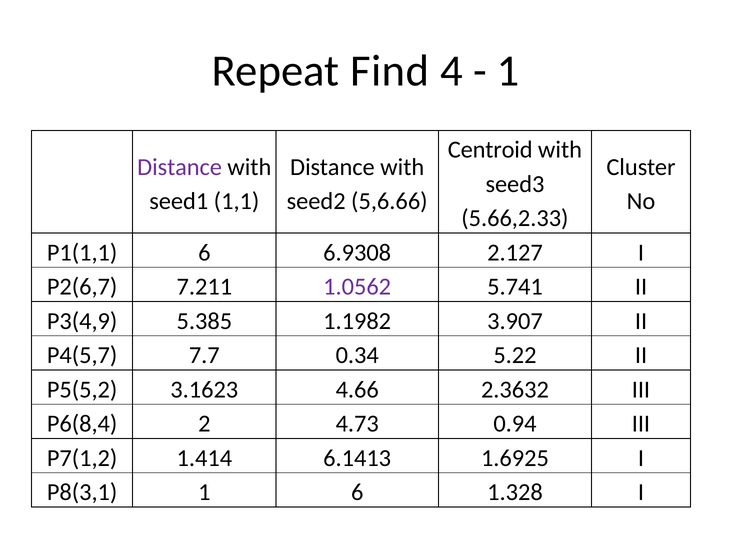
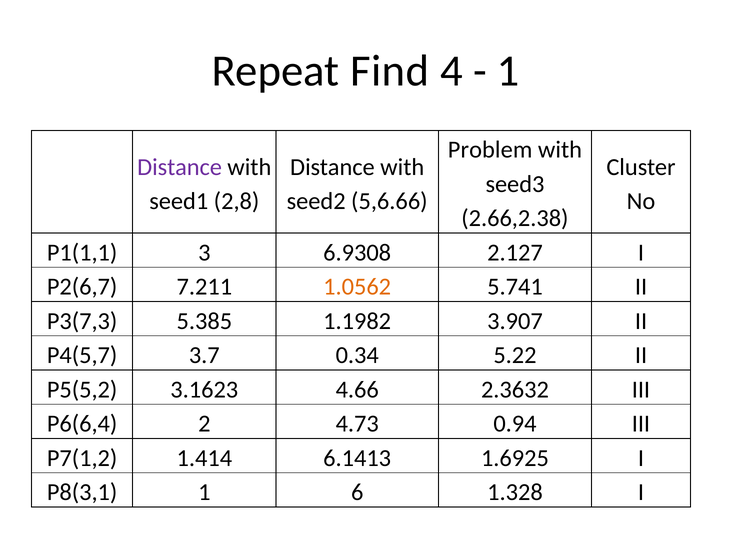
Centroid: Centroid -> Problem (490, 150)
1,1: 1,1 -> 2,8 (237, 201)
5.66,2.33: 5.66,2.33 -> 2.66,2.38 (515, 218)
P1(1,1 6: 6 -> 3 (204, 253)
1.0562 colour: purple -> orange (357, 287)
P3(4,9: P3(4,9 -> P3(7,3 (82, 321)
7.7: 7.7 -> 3.7 (204, 355)
P6(8,4: P6(8,4 -> P6(6,4 (82, 424)
